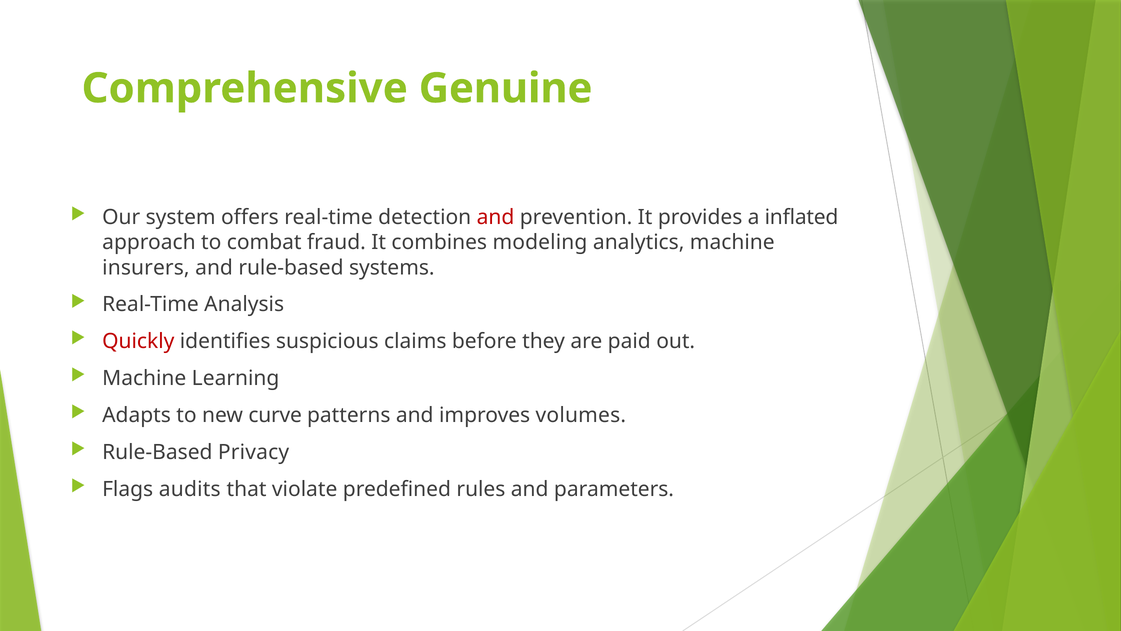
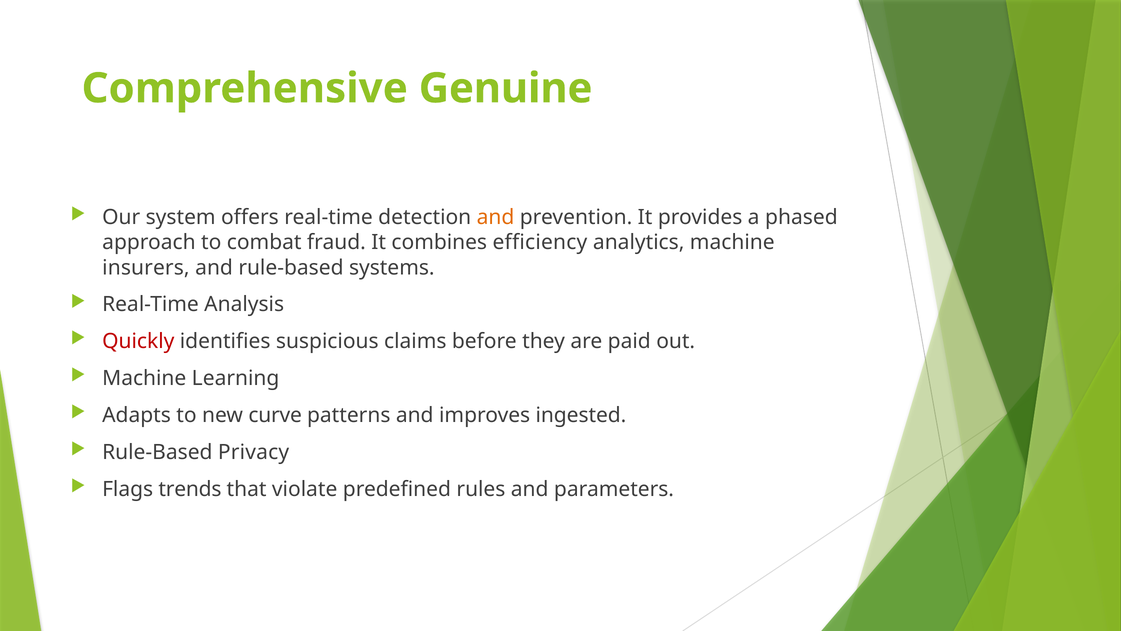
and colour: red -> orange (496, 217)
inflated: inflated -> phased (801, 217)
modeling: modeling -> efficiency (540, 242)
volumes: volumes -> ingested (581, 415)
audits: audits -> trends (190, 489)
